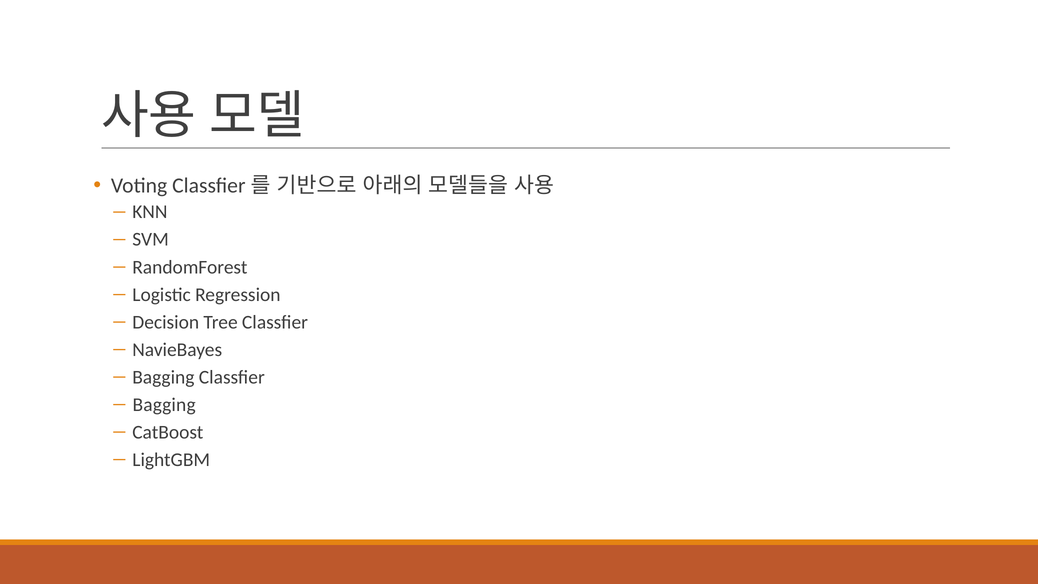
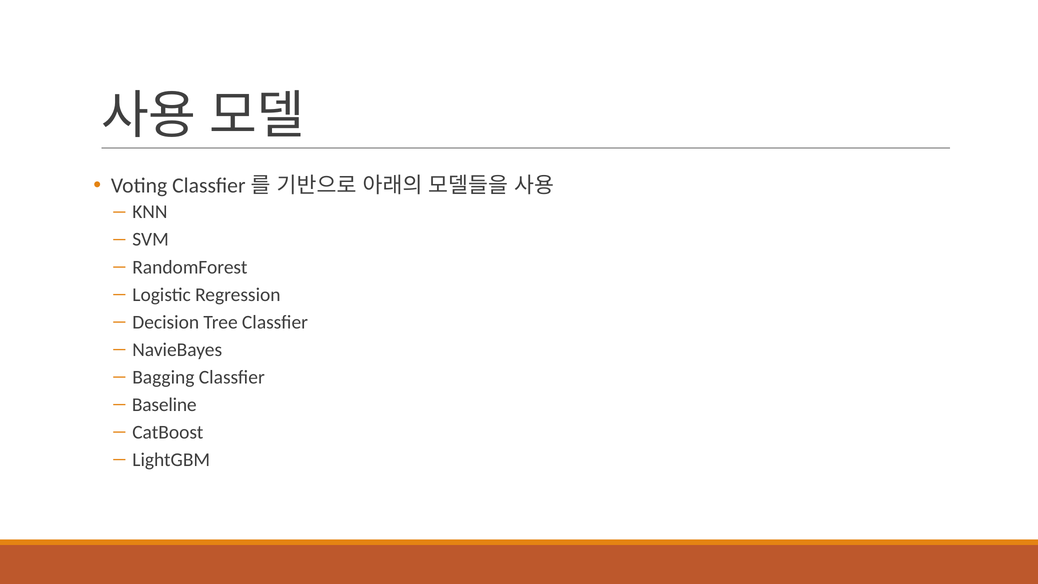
Bagging: Bagging -> Baseline (164, 405)
